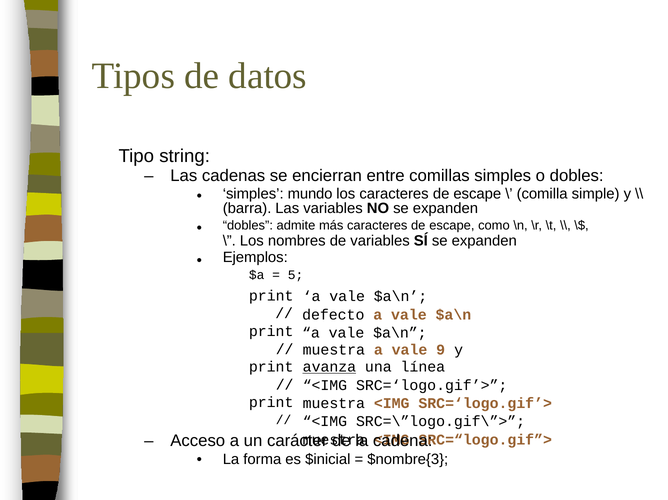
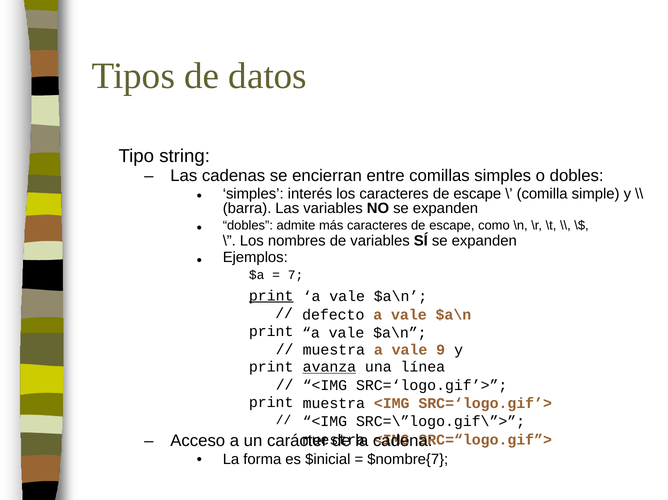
mundo: mundo -> interés (310, 194)
5: 5 -> 7 (296, 275)
print underline: none -> present (271, 295)
$nombre{3: $nombre{3 -> $nombre{7 (408, 459)
